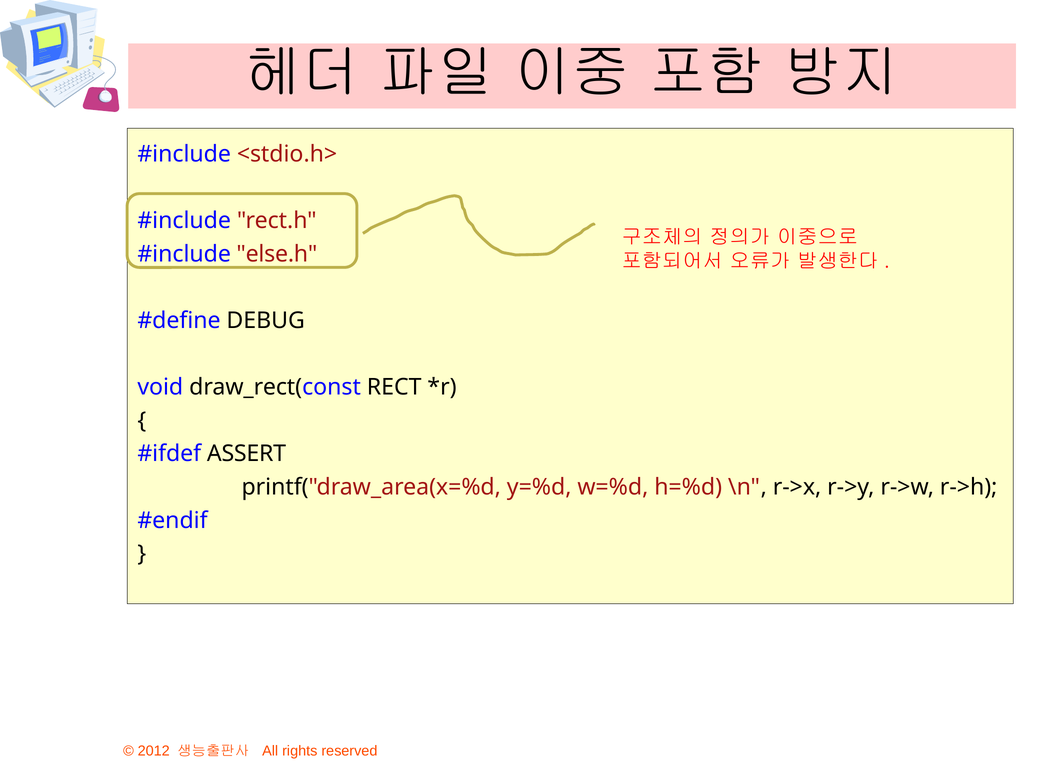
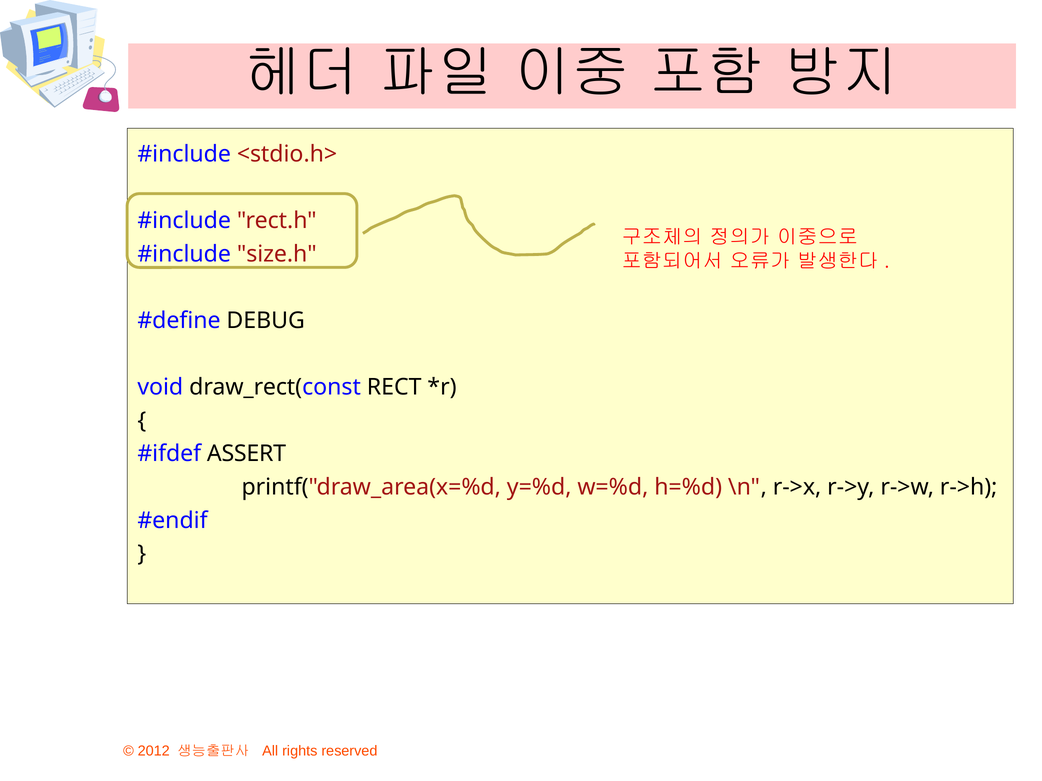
else.h: else.h -> size.h (277, 254)
